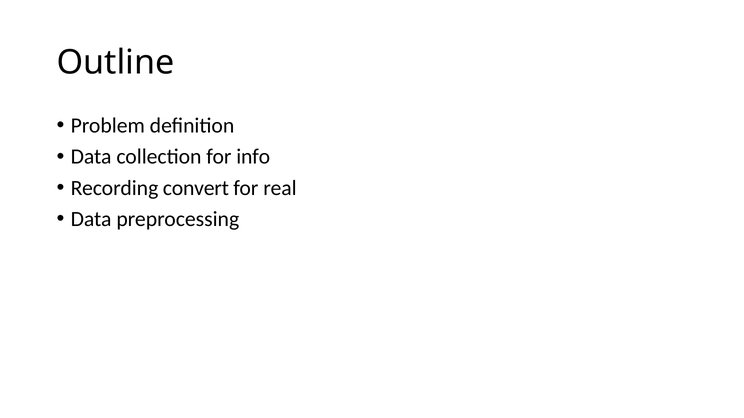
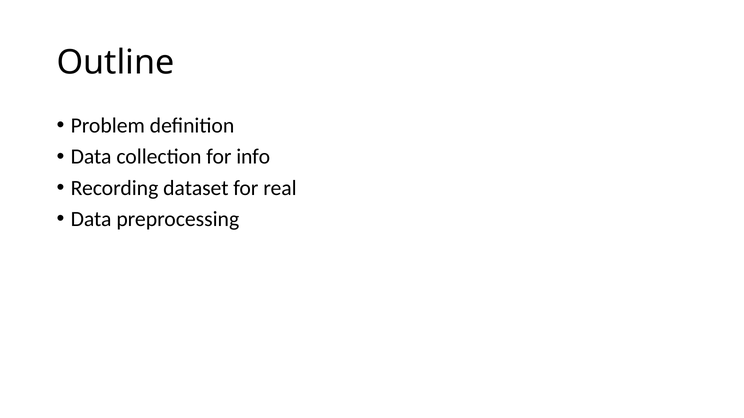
convert: convert -> dataset (196, 188)
